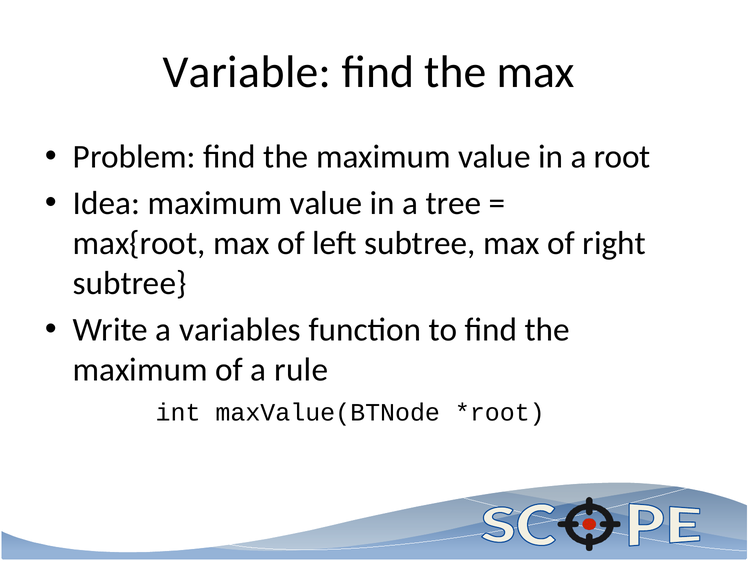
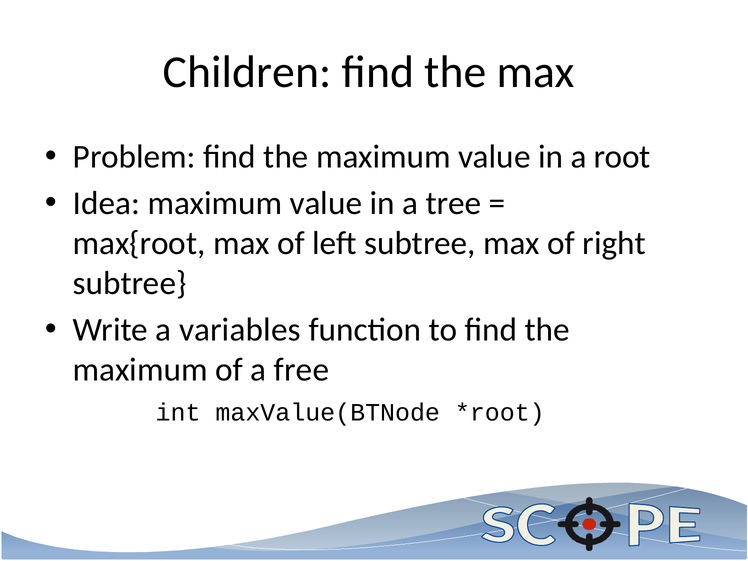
Variable: Variable -> Children (247, 72)
rule: rule -> free (301, 370)
